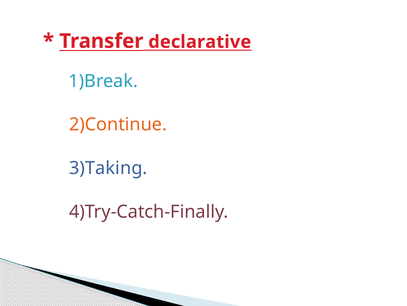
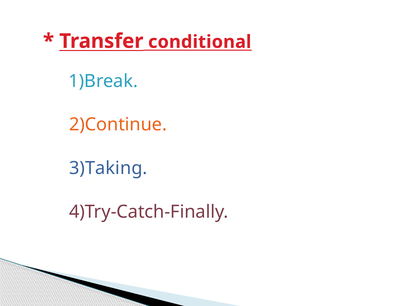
declarative: declarative -> conditional (200, 42)
